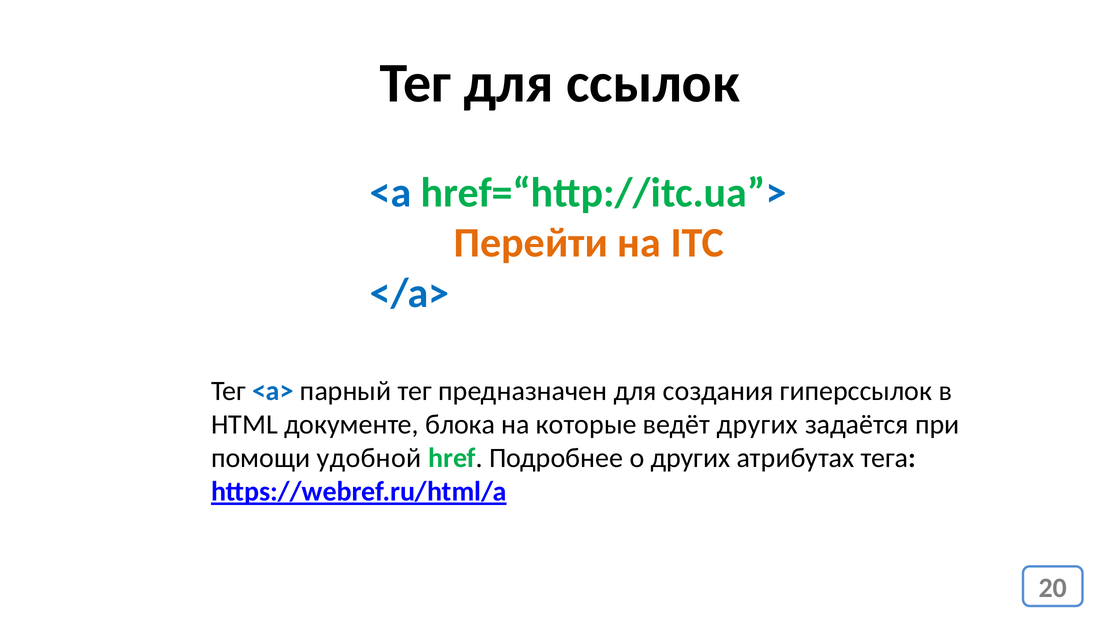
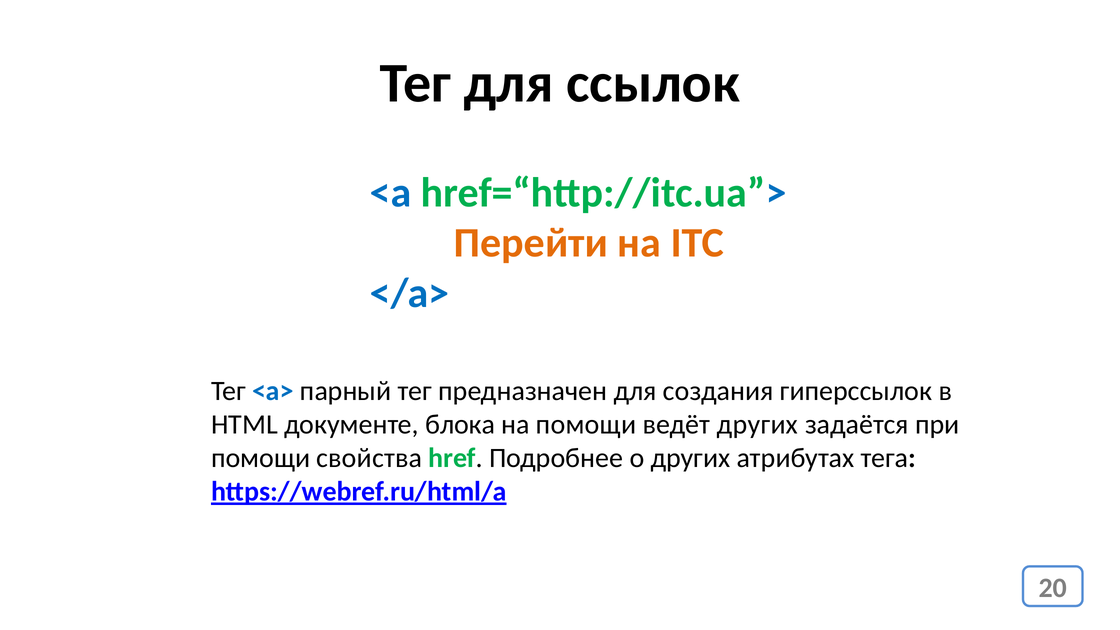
на которые: которые -> помощи (586, 424)
удобной: удобной -> свойства (369, 458)
